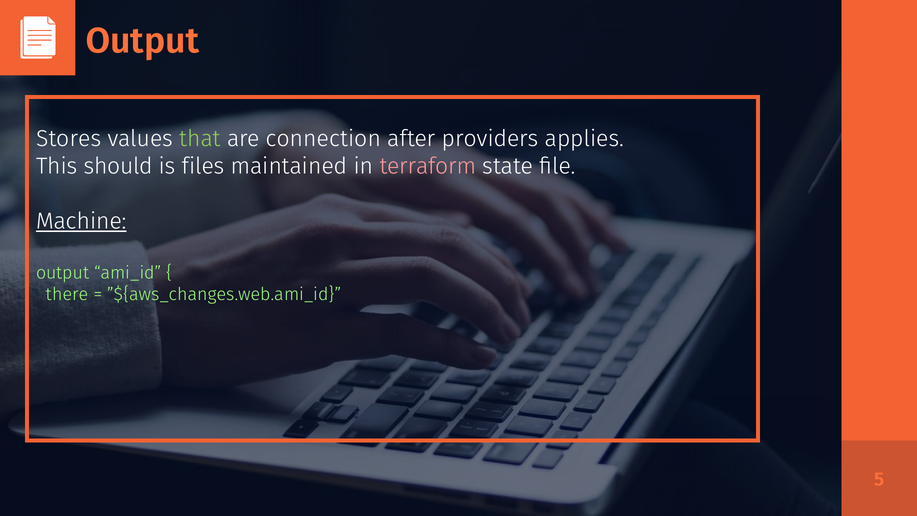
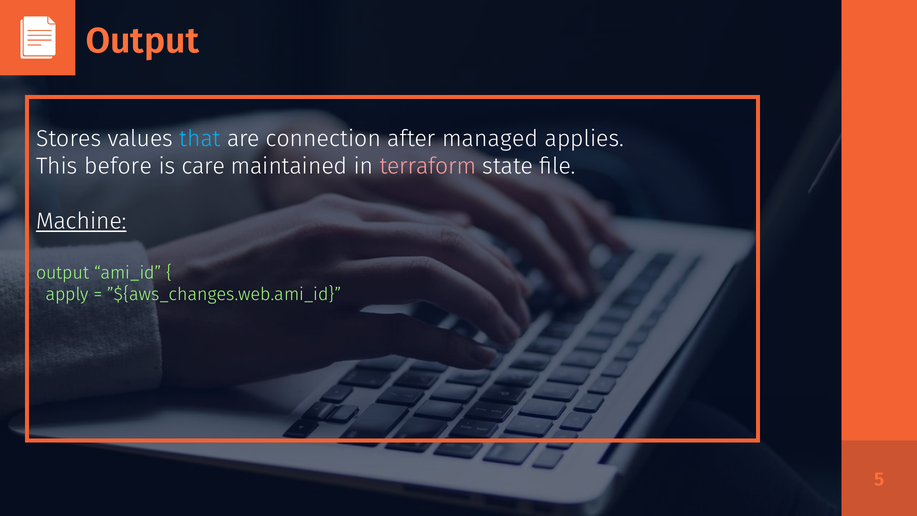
that colour: light green -> light blue (200, 139)
providers: providers -> managed (490, 139)
should: should -> before (118, 166)
files: files -> care (203, 166)
there: there -> apply (67, 294)
